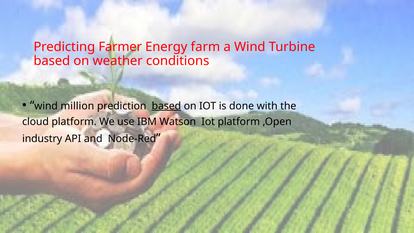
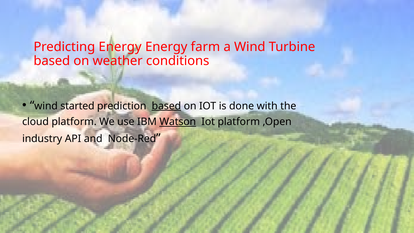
Predicting Farmer: Farmer -> Energy (120, 47)
million: million -> started (77, 106)
Watson underline: none -> present (178, 122)
